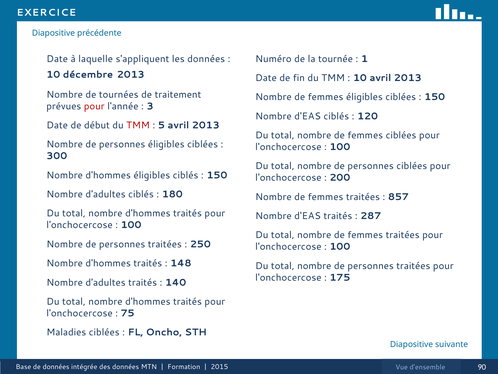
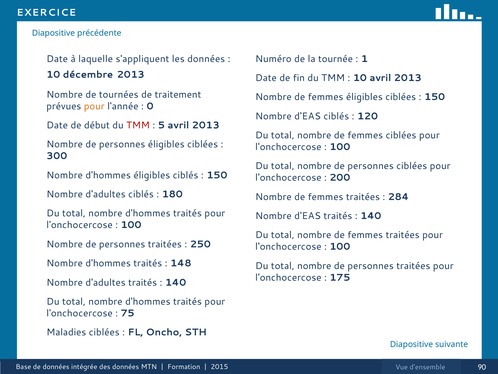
pour colour: red -> orange (94, 106)
3: 3 -> 0 (150, 106)
857: 857 -> 284 (398, 197)
287: 287 -> 140 (371, 216)
